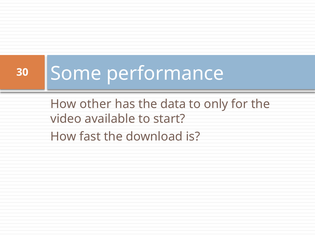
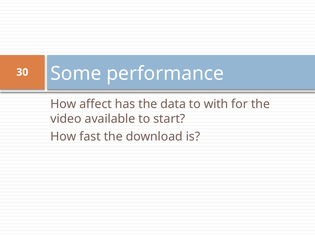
other: other -> affect (96, 104)
only: only -> with (216, 104)
